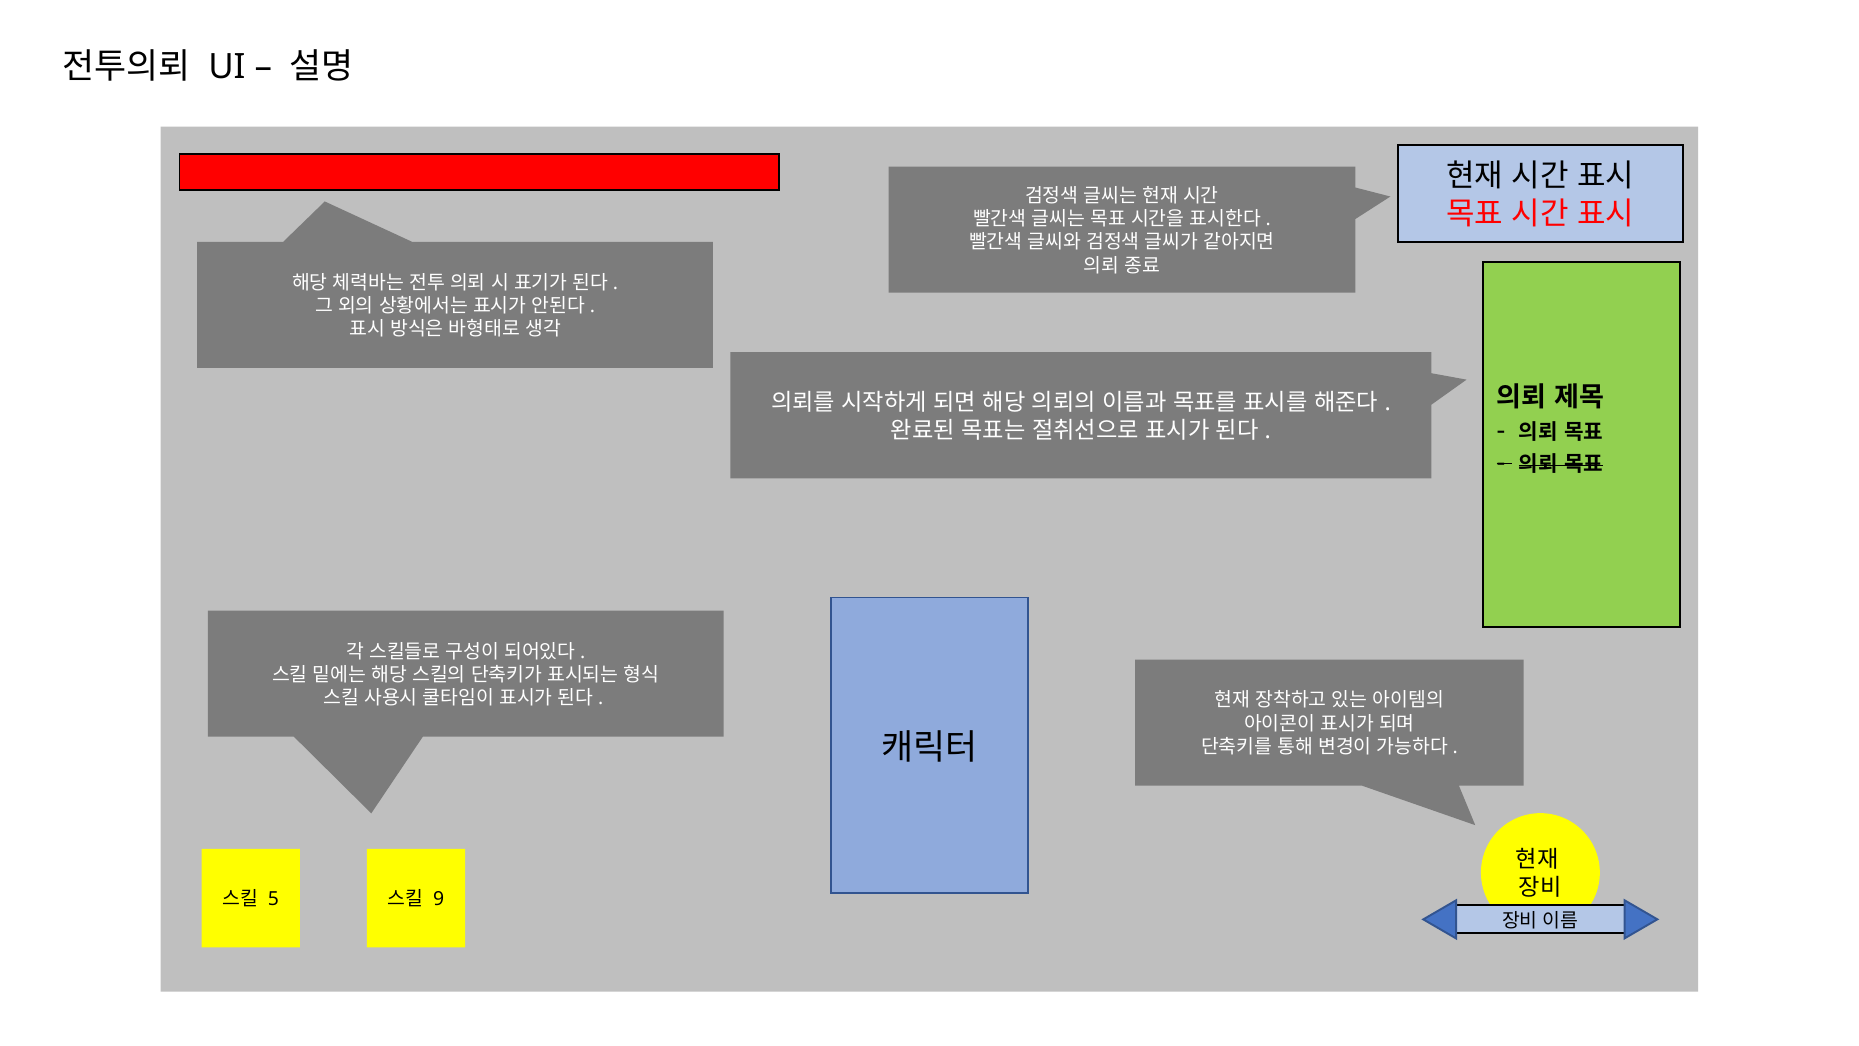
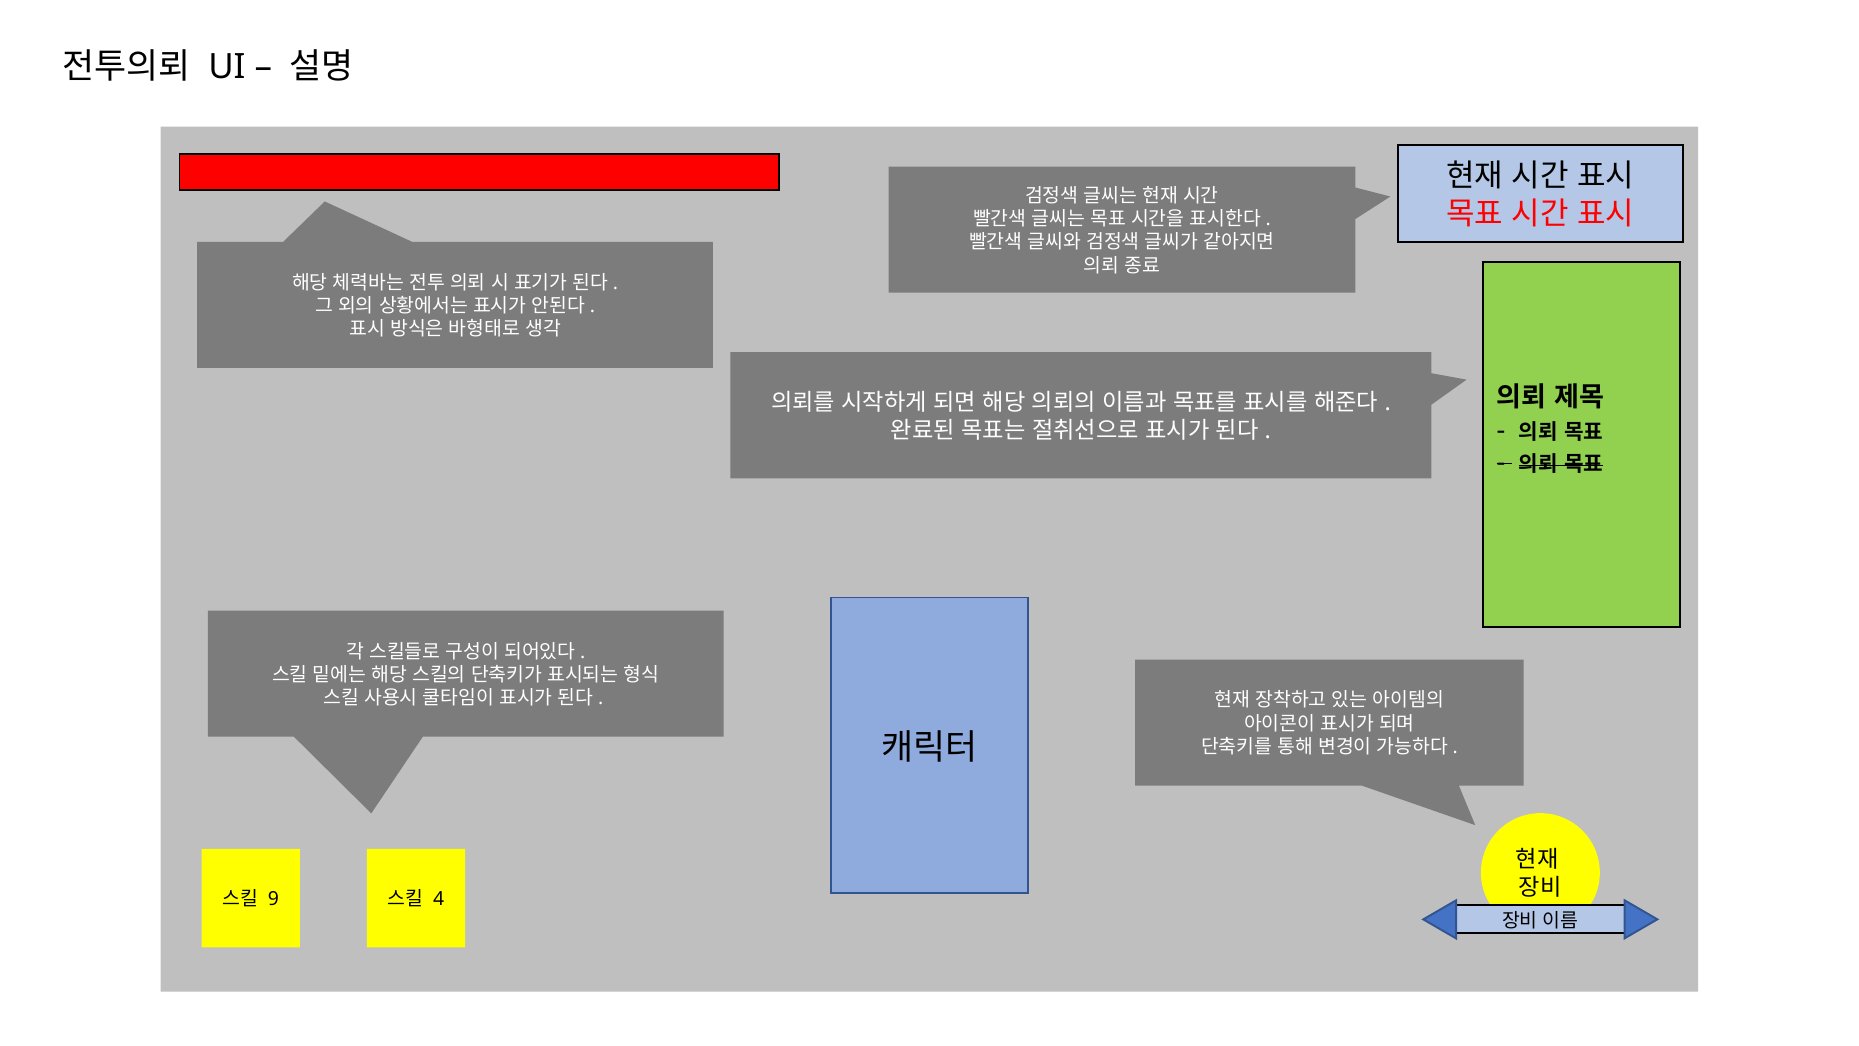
5: 5 -> 9 (273, 899)
9: 9 -> 4 (439, 899)
